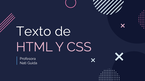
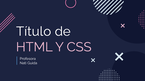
Texto: Texto -> Título (34, 32)
